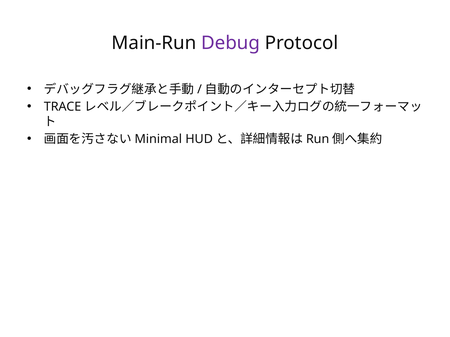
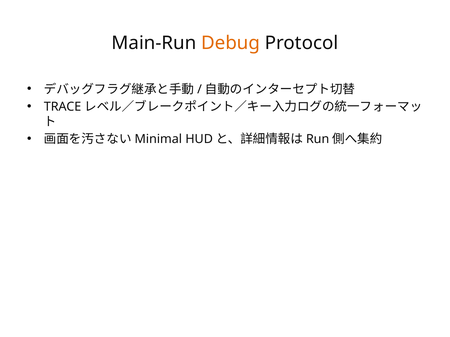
Debug colour: purple -> orange (231, 43)
